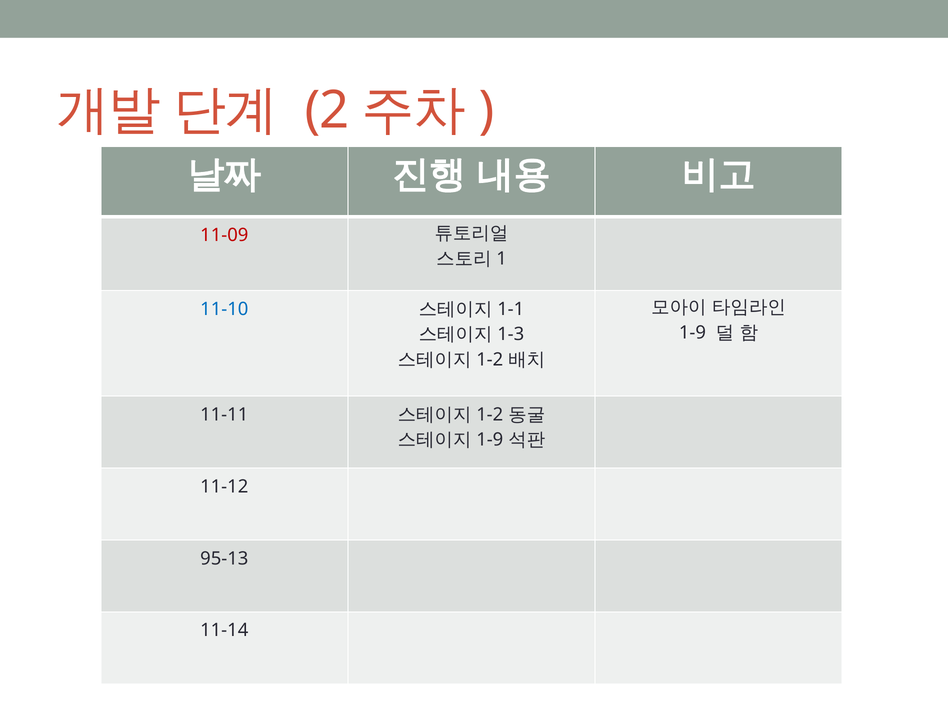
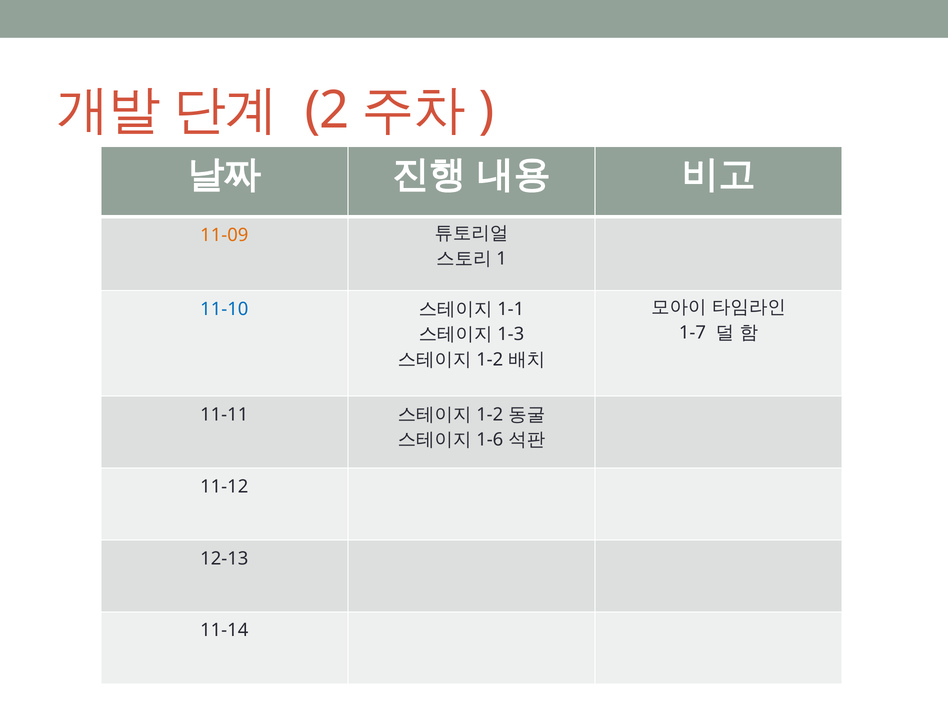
11-09 colour: red -> orange (224, 235)
1-9: 1-9 -> 1-7 (692, 332)
1-9: 1-9 -> 1-6 (490, 440)
95-13: 95-13 -> 12-13 (224, 558)
